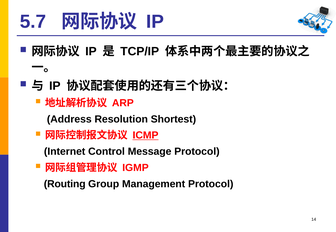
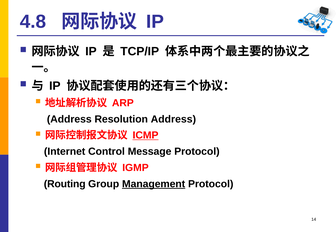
5.7: 5.7 -> 4.8 (33, 22)
Resolution Shortest: Shortest -> Address (173, 119)
Management underline: none -> present (154, 184)
